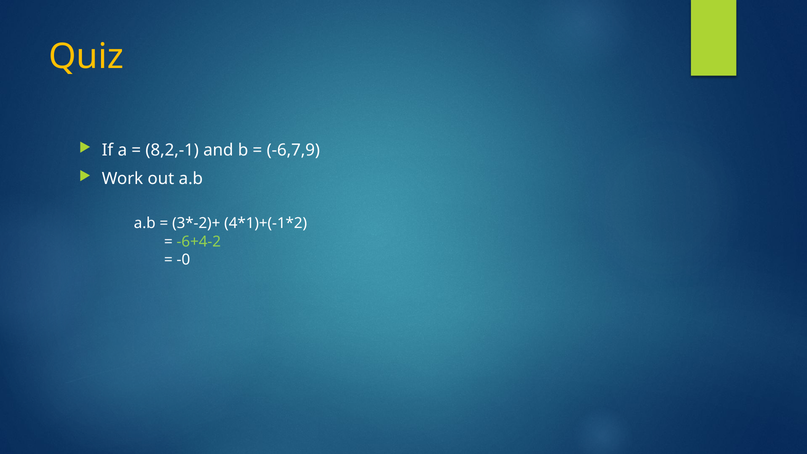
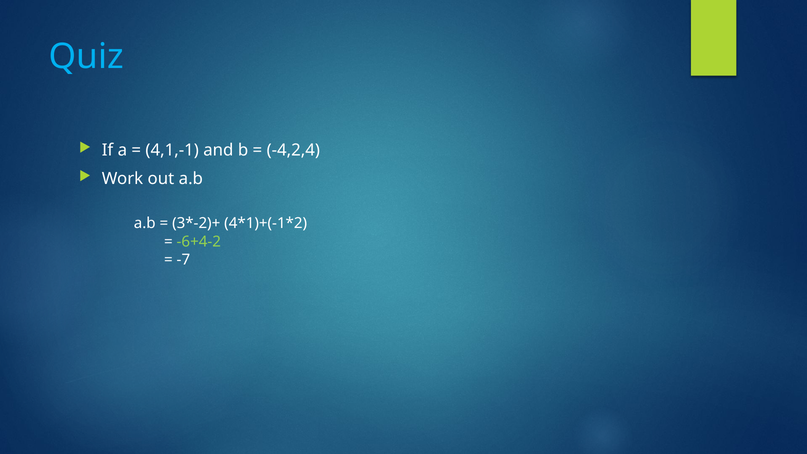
Quiz colour: yellow -> light blue (86, 57)
8,2,-1: 8,2,-1 -> 4,1,-1 (172, 150)
-6,7,9: -6,7,9 -> -4,2,4 (293, 150)
-0: -0 -> -7 (183, 260)
